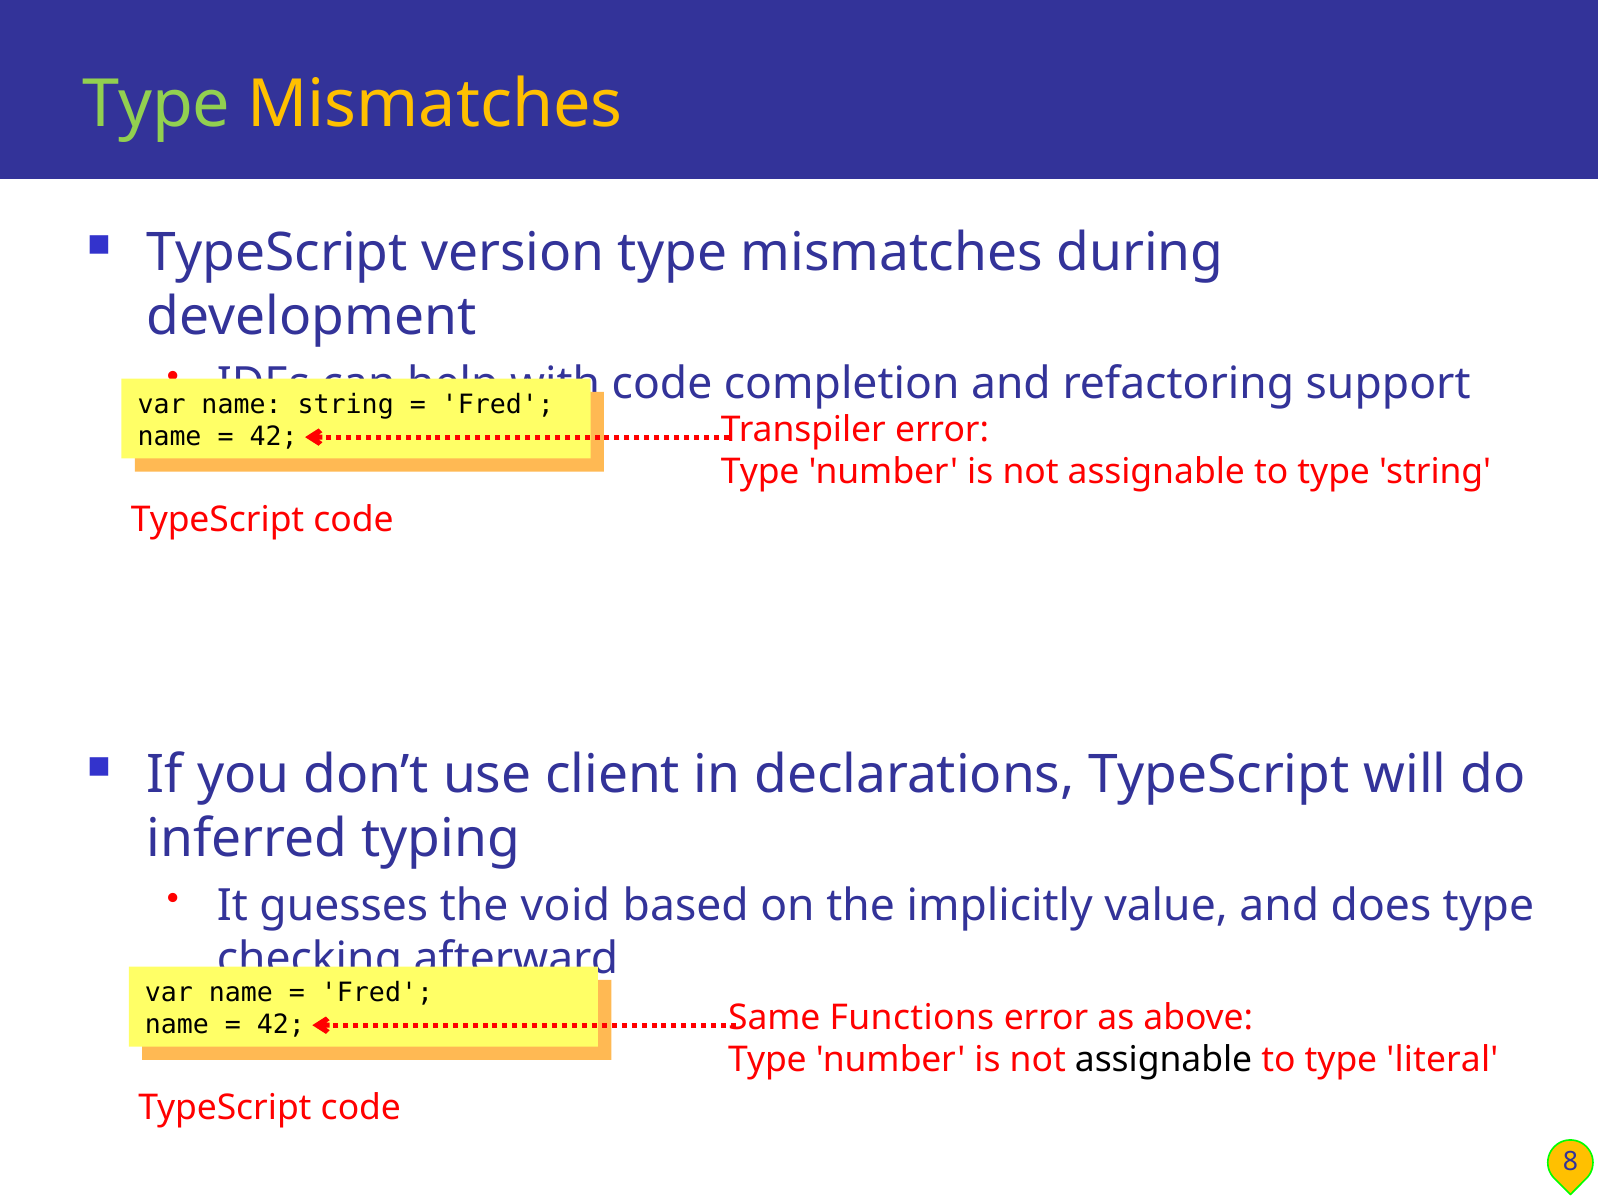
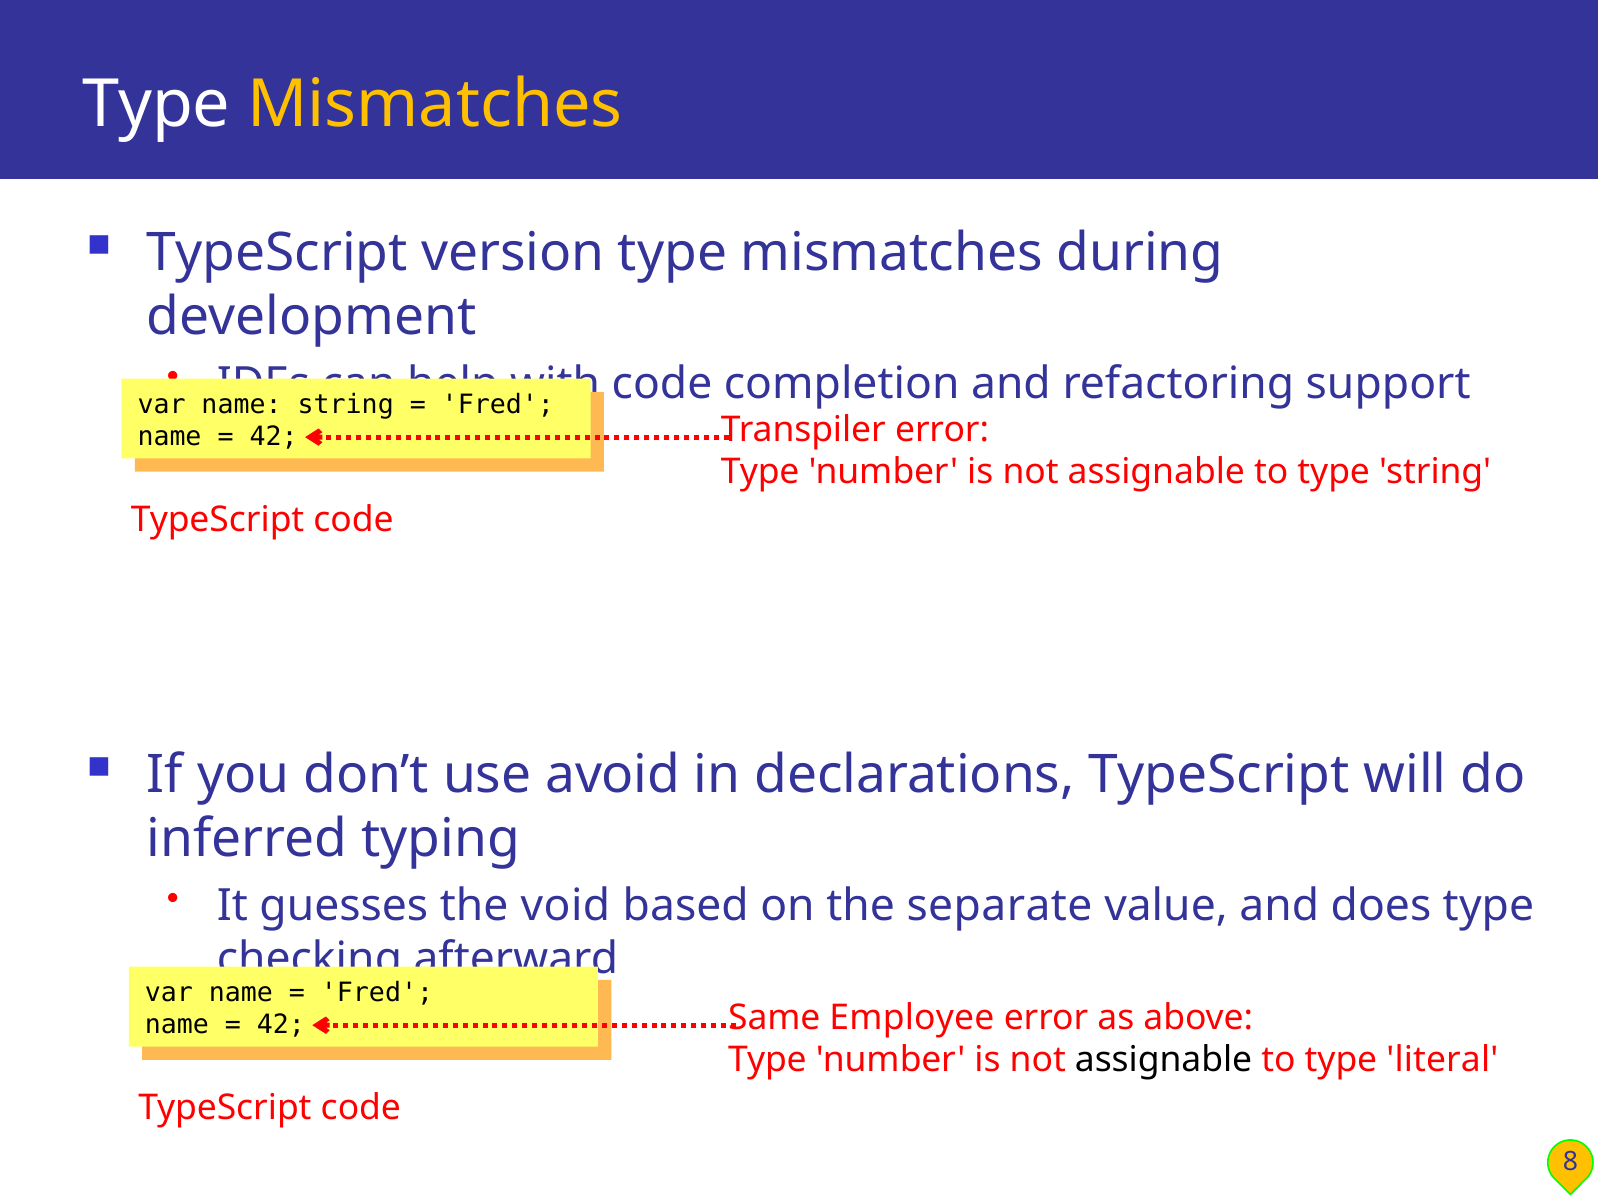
Type colour: light green -> white (156, 104)
client: client -> avoid (613, 775)
implicitly: implicitly -> separate (999, 906)
Functions: Functions -> Employee (912, 1018)
